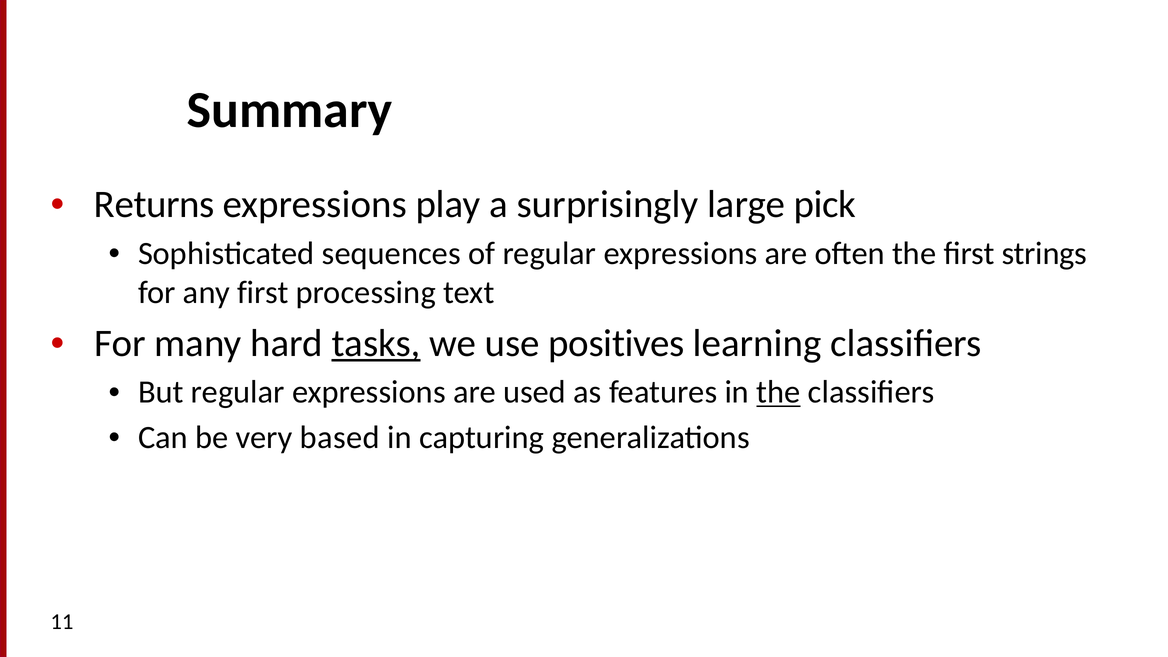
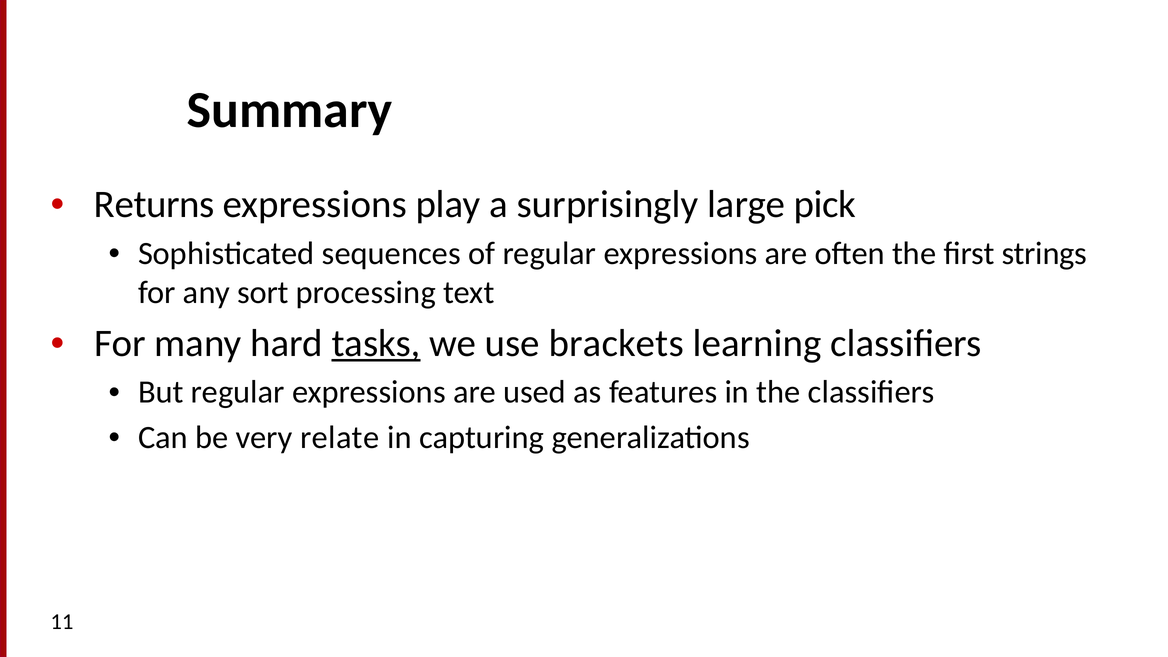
any first: first -> sort (263, 292)
positives: positives -> brackets (616, 343)
the underline: present -> none (778, 392)
based: based -> relate (340, 438)
